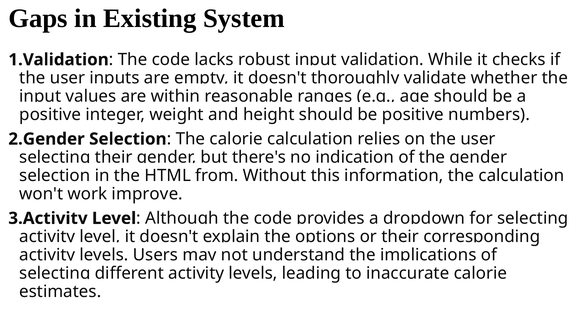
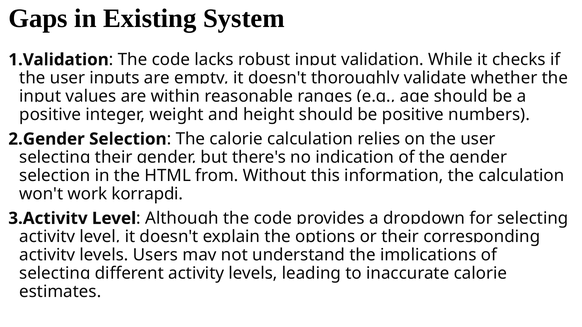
improve: improve -> korrapdi (147, 194)
